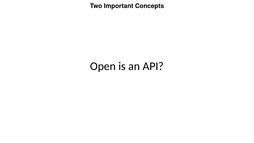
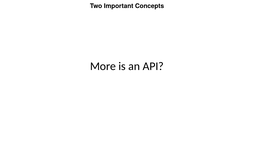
Open: Open -> More (103, 66)
